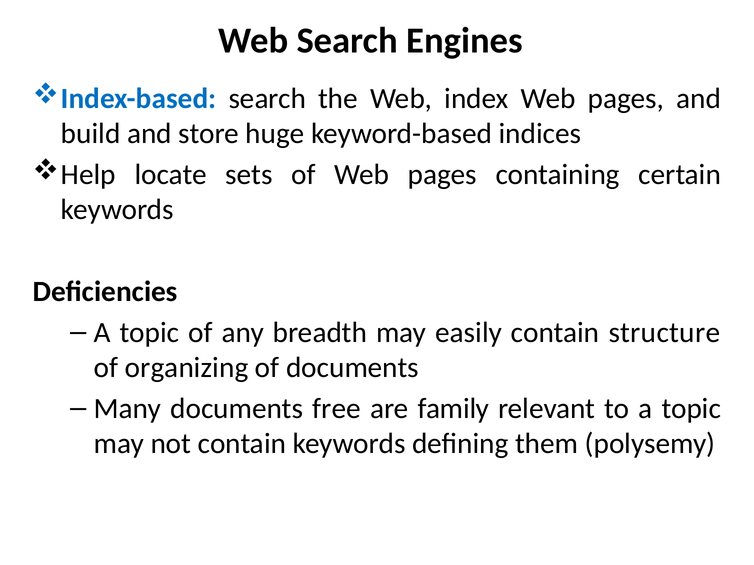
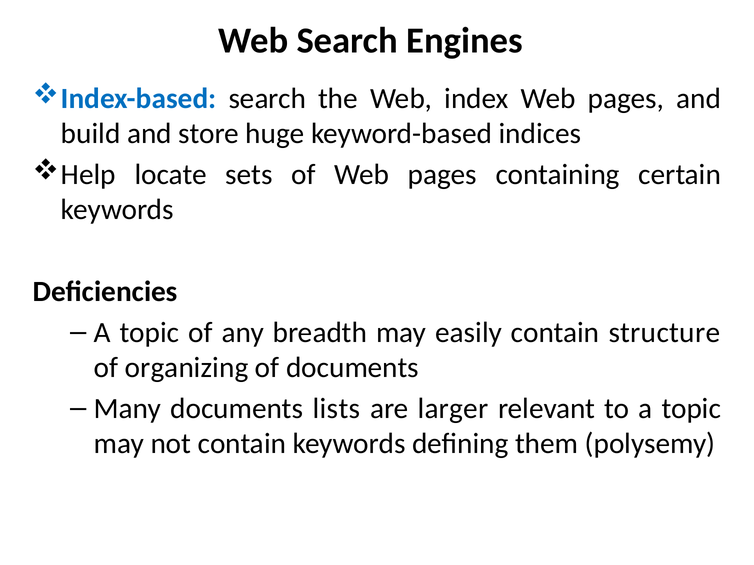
free: free -> lists (336, 409)
family: family -> larger (453, 409)
